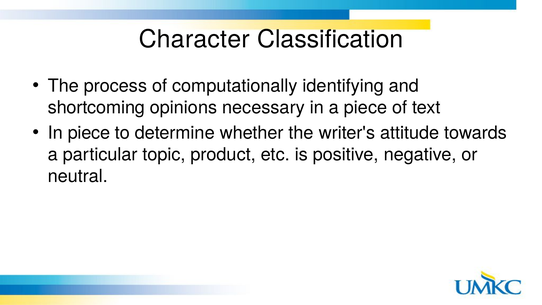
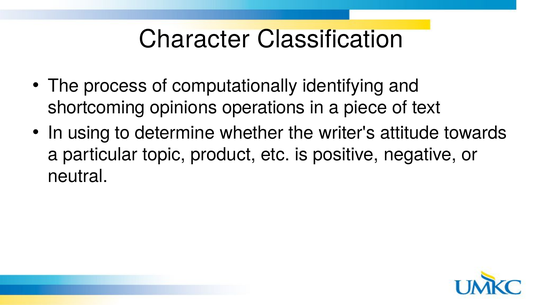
necessary: necessary -> operations (264, 108)
In piece: piece -> using (89, 133)
